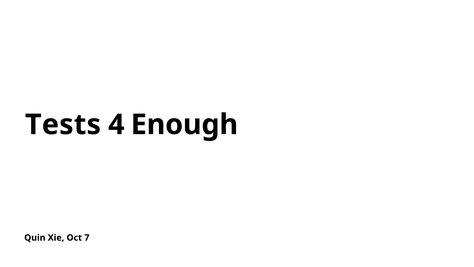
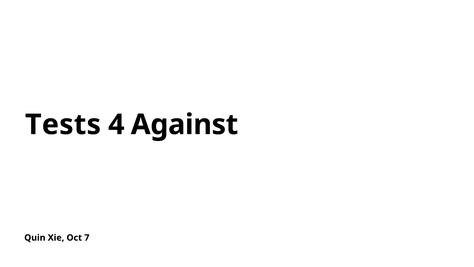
Enough: Enough -> Against (184, 124)
